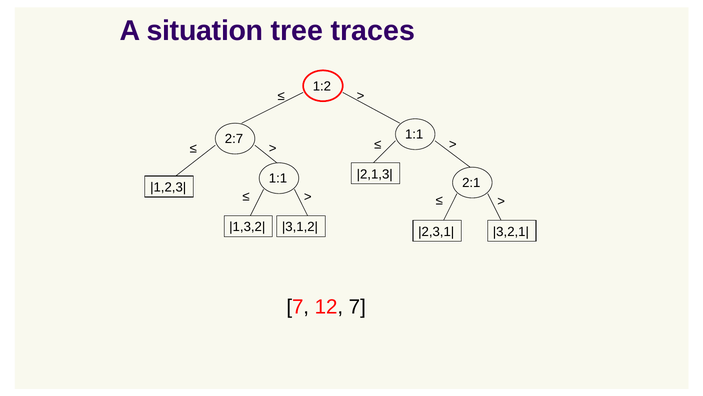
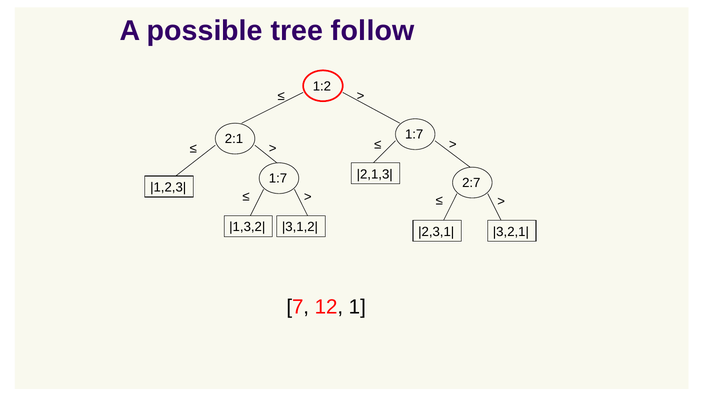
situation: situation -> possible (205, 31)
traces: traces -> follow (373, 31)
1:1: 1:1 -> 1:7 (414, 134)
2:7: 2:7 -> 2:1 (234, 139)
1:1: 1:1 -> 1:7 (278, 178)
2:1: 2:1 -> 2:7 (471, 183)
12 7: 7 -> 1 (357, 306)
